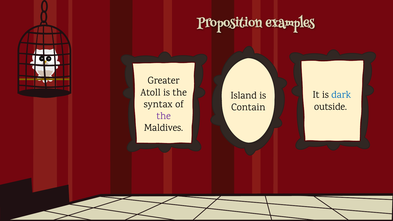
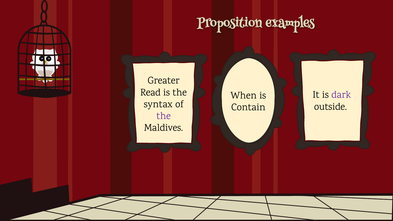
Atoll: Atoll -> Read (150, 92)
dark colour: blue -> purple (341, 95)
Island: Island -> When (244, 95)
